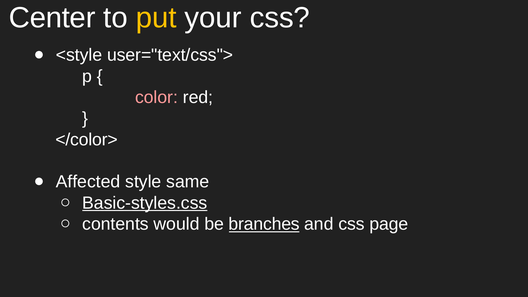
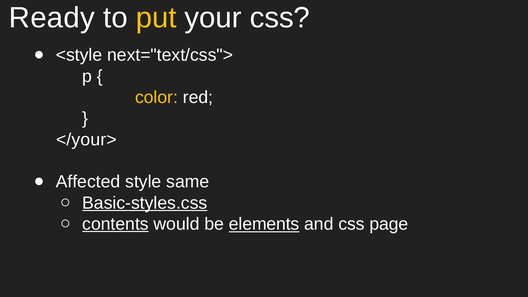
Center: Center -> Ready (52, 18)
user="text/css">: user="text/css"> -> next="text/css"> (170, 55)
color colour: pink -> yellow (157, 97)
</color>: </color> -> </your> (86, 140)
contents underline: none -> present (115, 224)
branches: branches -> elements (264, 224)
